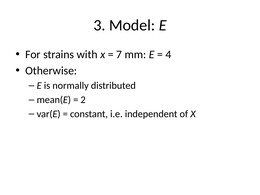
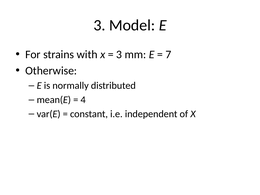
7: 7 -> 3 (119, 55)
4: 4 -> 7 (168, 55)
2: 2 -> 4 (83, 100)
